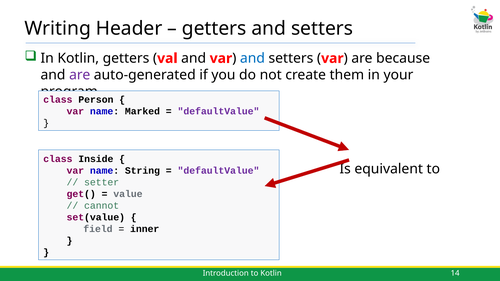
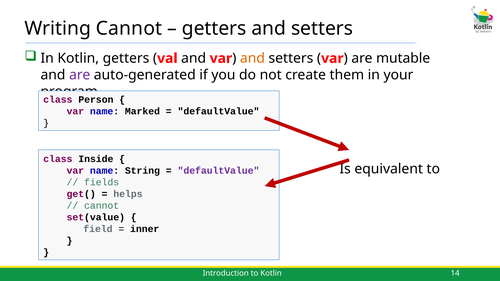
Writing Header: Header -> Cannot (129, 28)
and colour: blue -> orange (252, 58)
because: because -> mutable (403, 58)
defaultValue colour: purple -> black (218, 111)
setter: setter -> fields (102, 182)
value: value -> helps (128, 194)
